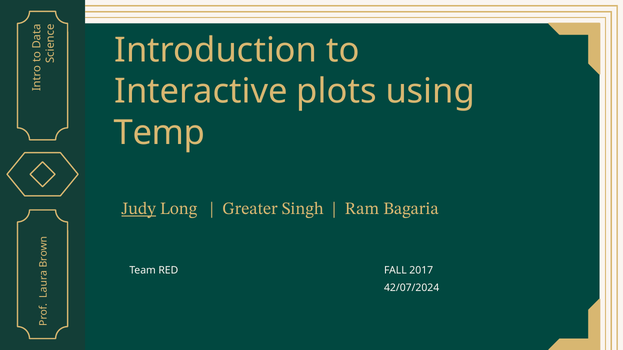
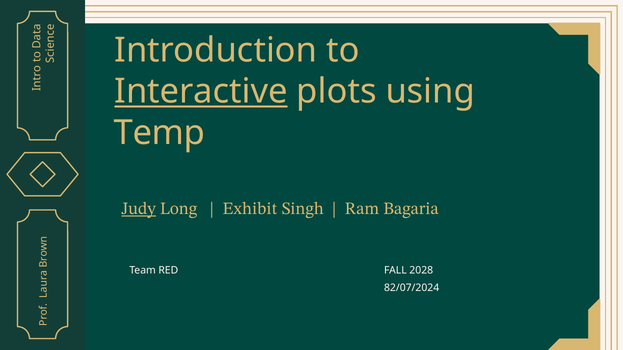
Interactive underline: none -> present (201, 92)
Greater: Greater -> Exhibit (250, 209)
2017: 2017 -> 2028 (421, 271)
42/07/2024: 42/07/2024 -> 82/07/2024 (412, 288)
